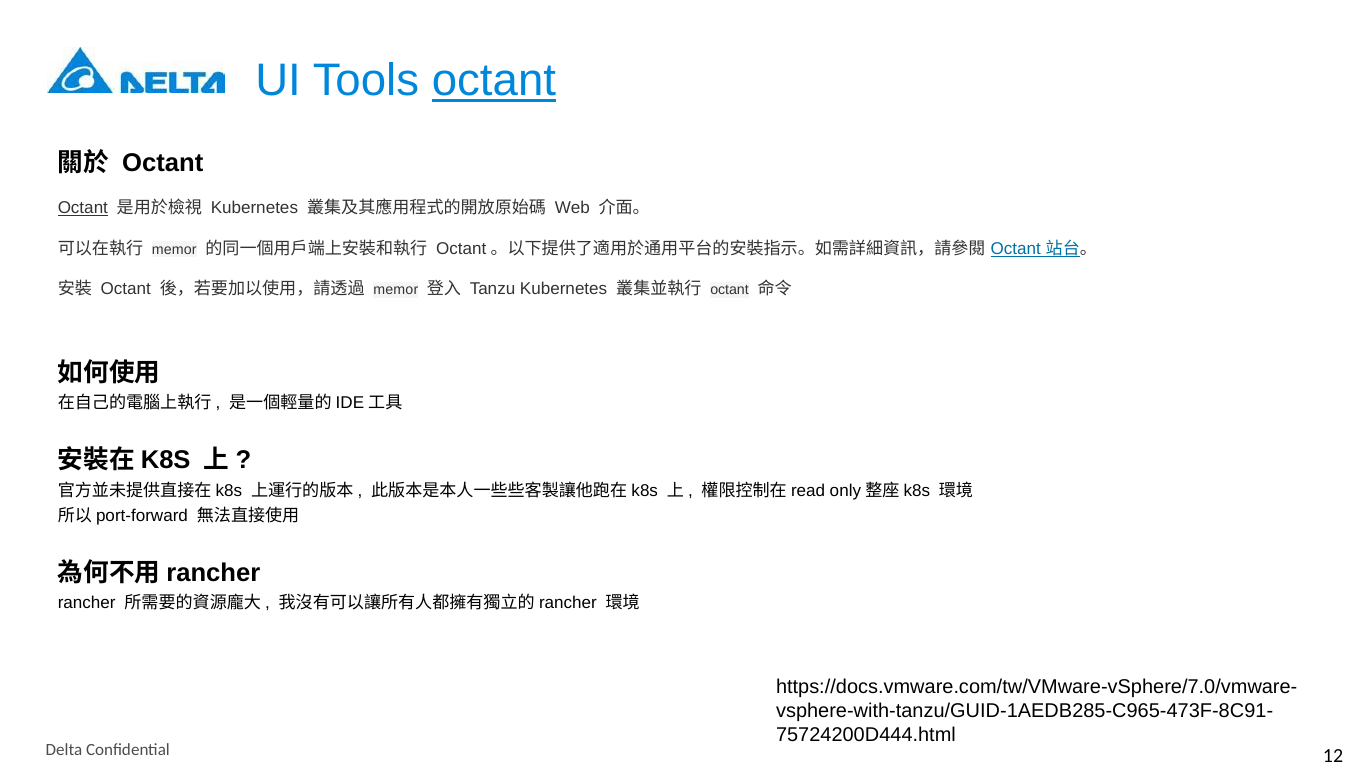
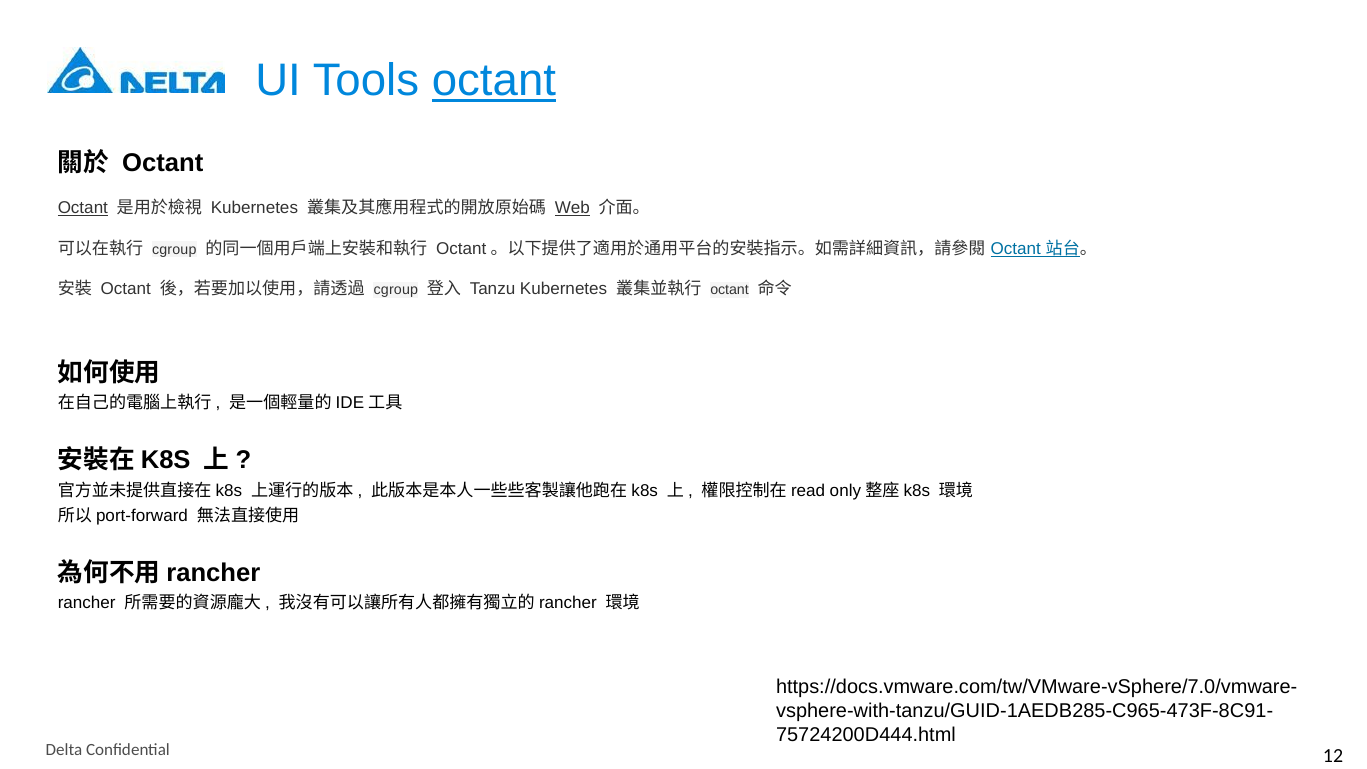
Web underline: none -> present (572, 208)
memor: memor -> cgroup (174, 249)
memor: memor -> cgroup (396, 290)
